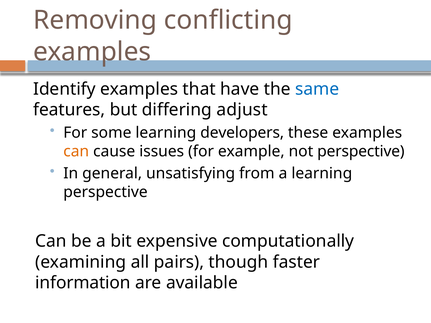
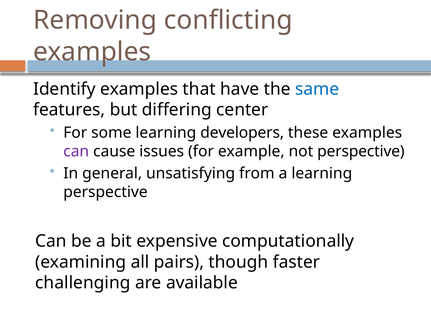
adjust: adjust -> center (242, 110)
can colour: orange -> purple (76, 152)
information: information -> challenging (83, 283)
